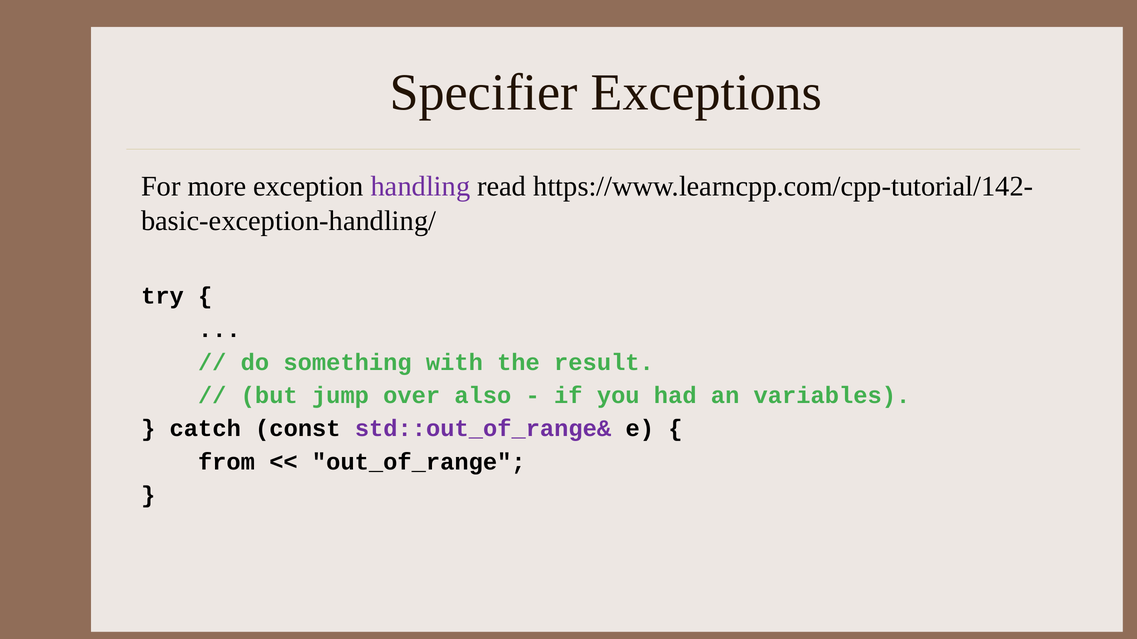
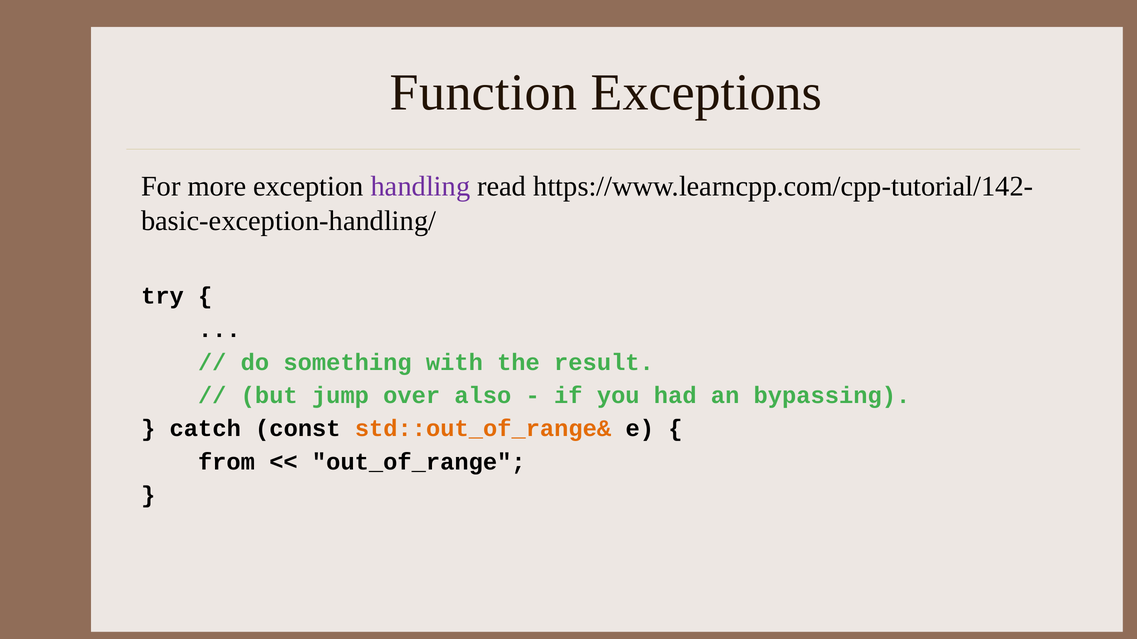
Specifier: Specifier -> Function (484, 92)
variables: variables -> bypassing (832, 396)
std::out_of_range& colour: purple -> orange (483, 429)
